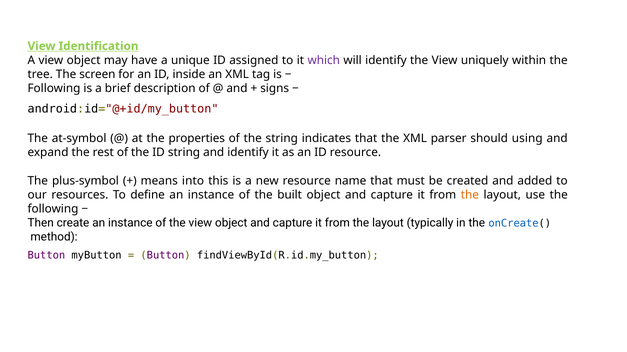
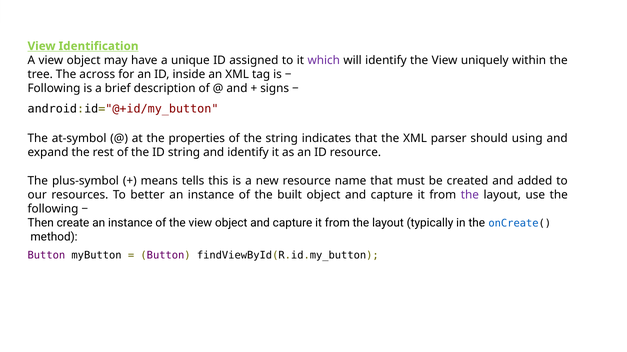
screen: screen -> across (97, 74)
into: into -> tells (193, 181)
define: define -> better (148, 195)
the colour: orange -> purple (470, 195)
